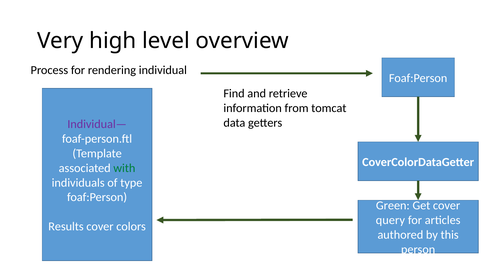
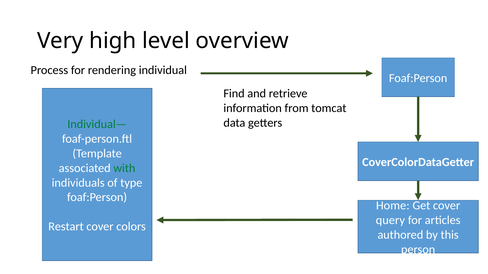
Individual— colour: purple -> green (97, 124)
Green: Green -> Home (393, 206)
Results: Results -> Restart (66, 227)
